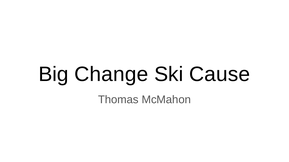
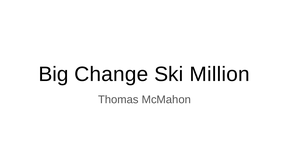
Cause: Cause -> Million (220, 74)
